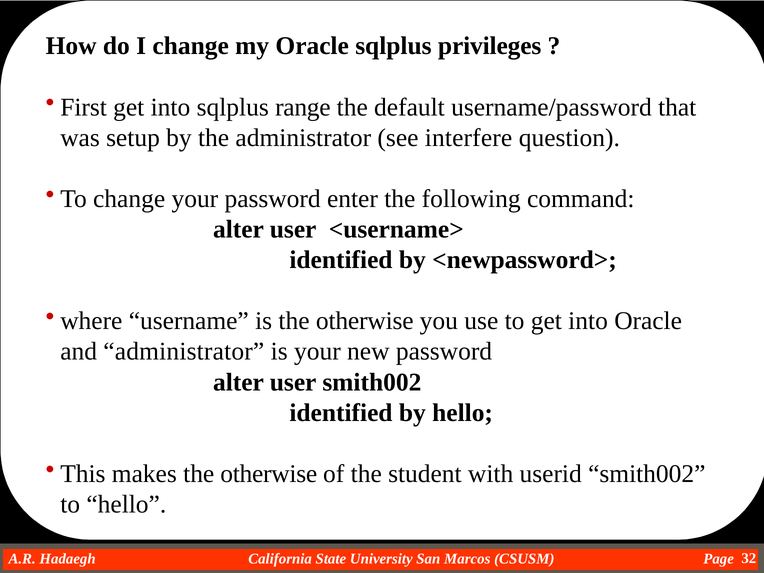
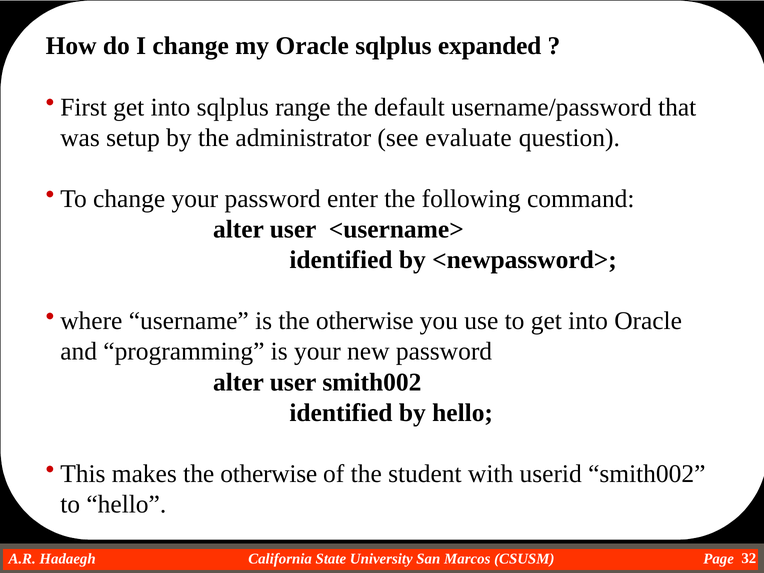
privileges: privileges -> expanded (490, 46)
interfere: interfere -> evaluate (468, 138)
and administrator: administrator -> programming (184, 352)
